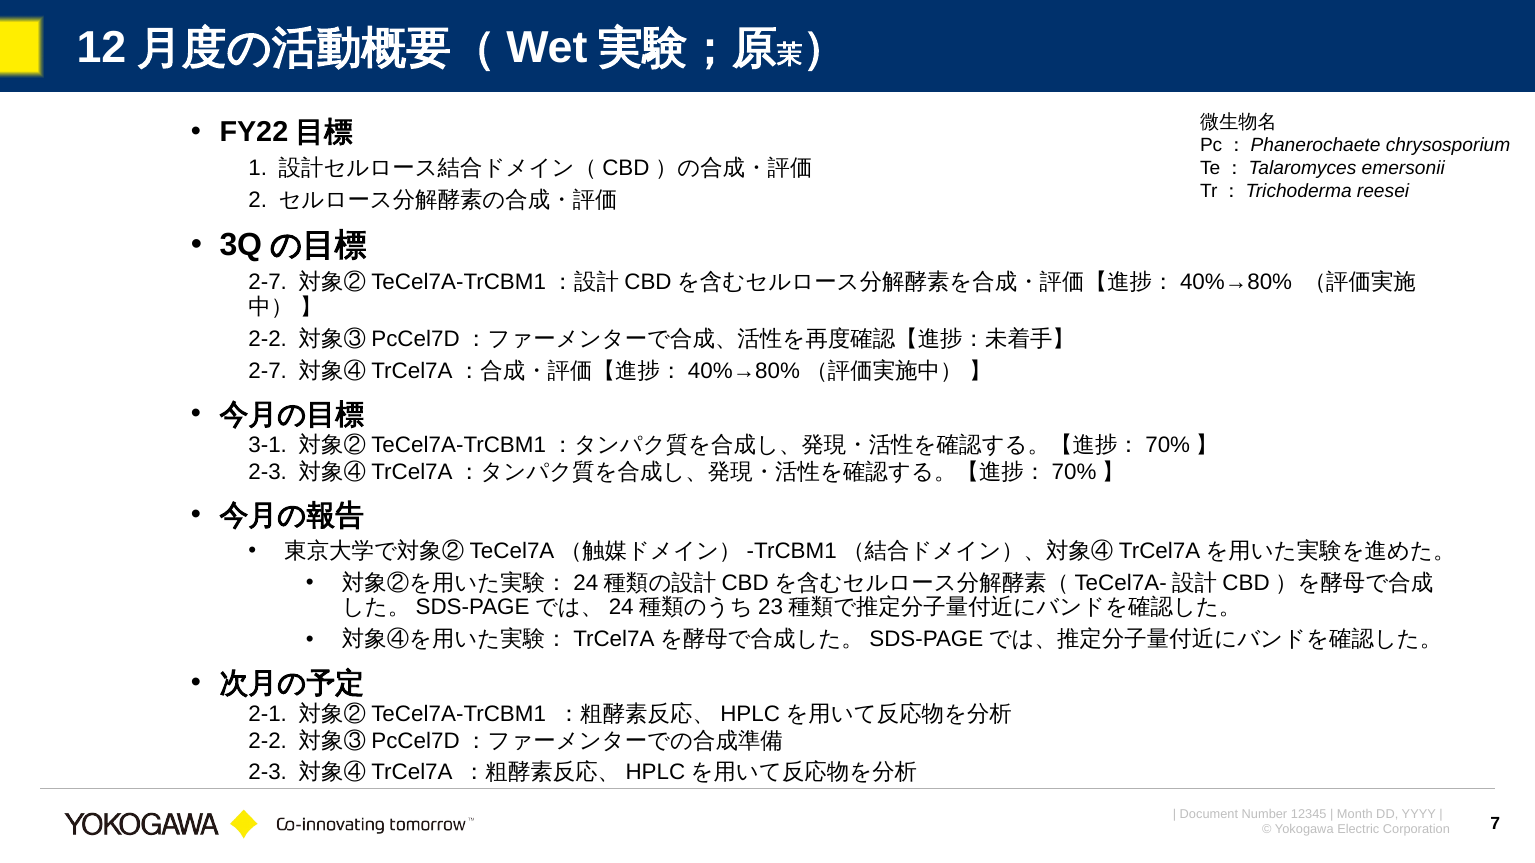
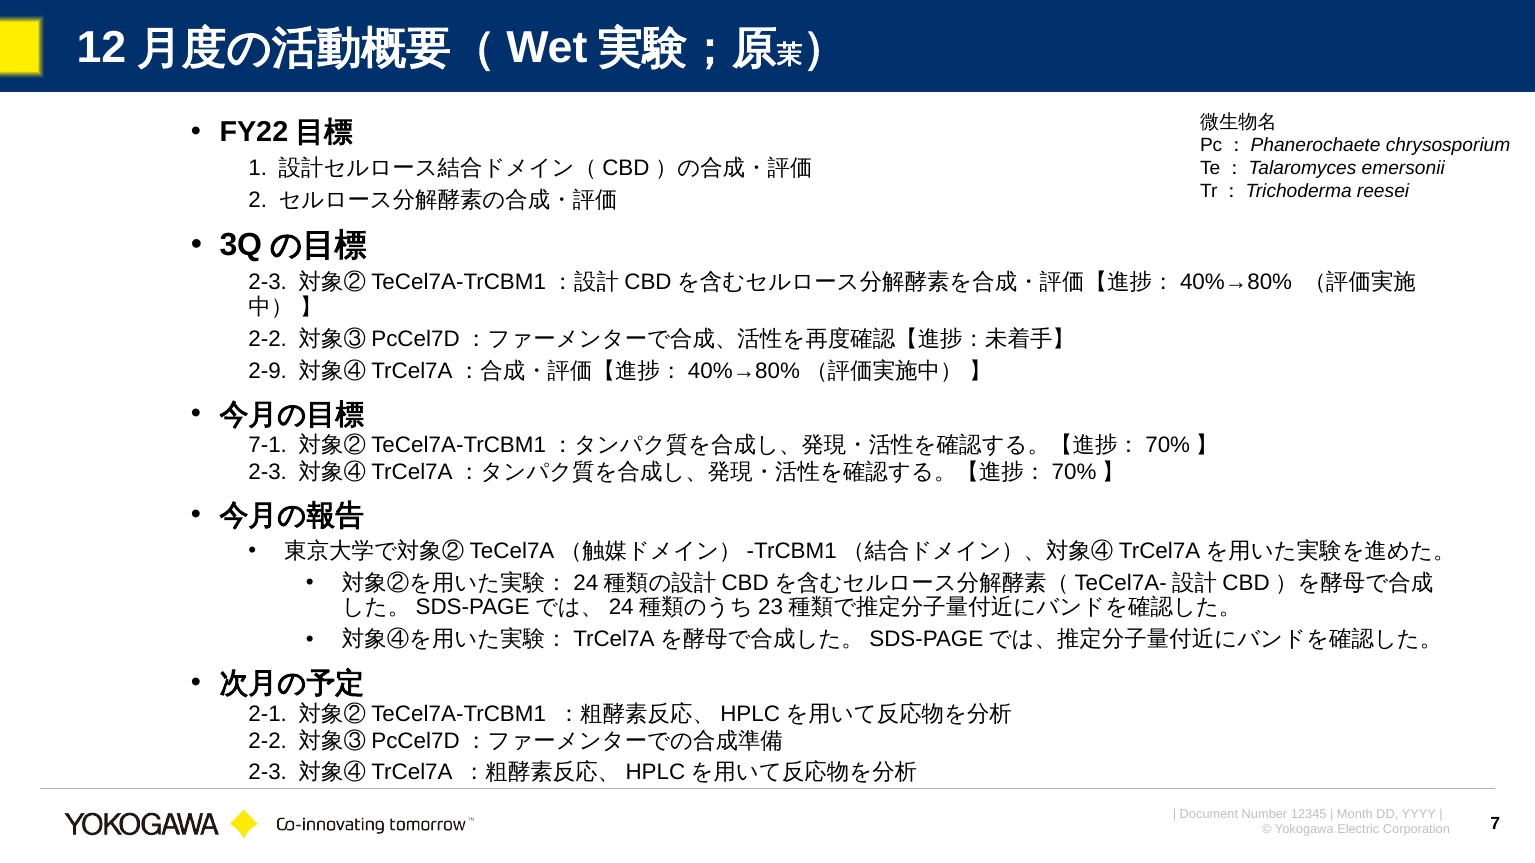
2-7: 2-7 -> 2-3 (268, 283)
2-7: 2-7 -> 2-9 (268, 371)
3-1: 3-1 -> 7-1 (268, 445)
